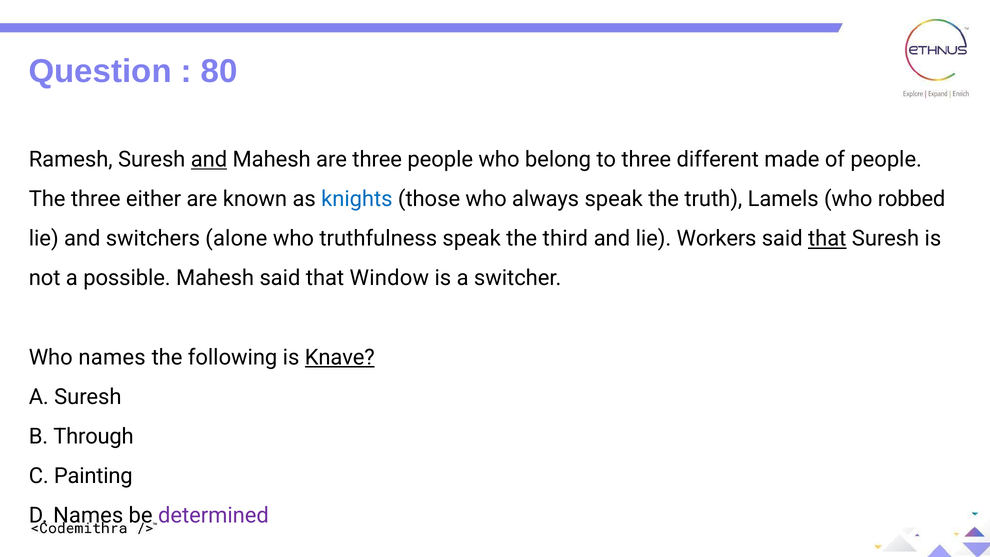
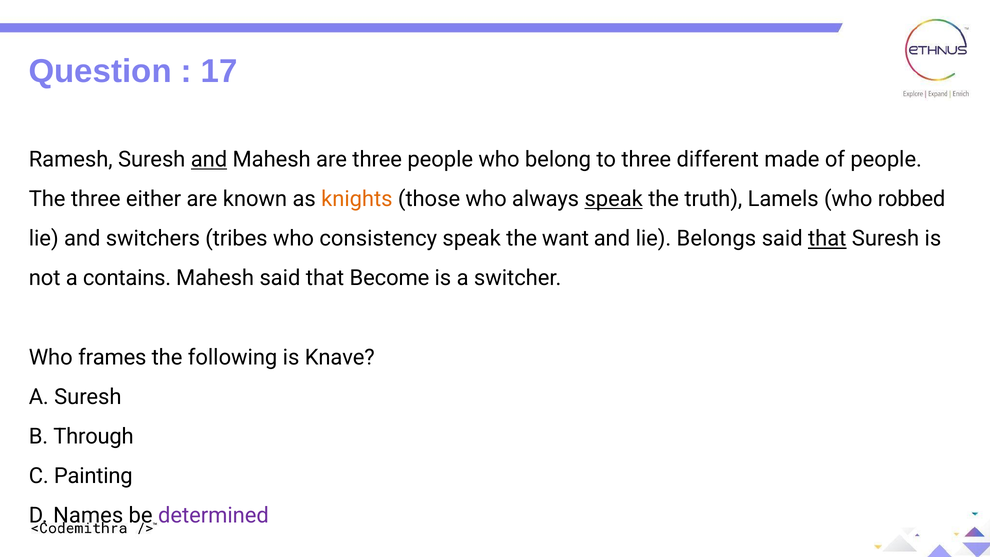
80: 80 -> 17 (219, 71)
knights colour: blue -> orange (357, 199)
speak underline: none -> present (614, 199)
alone: alone -> tribes (236, 239)
truthfulness: truthfulness -> consistency (378, 239)
third: third -> want (565, 239)
Workers: Workers -> Belongs (716, 239)
possible: possible -> contains (127, 278)
Window: Window -> Become (389, 278)
Who names: names -> frames (112, 357)
Knave underline: present -> none (340, 357)
